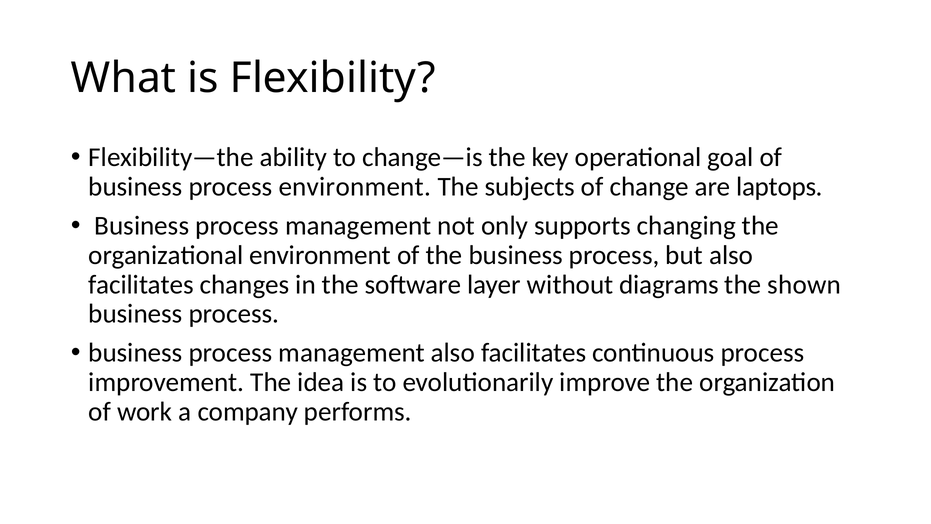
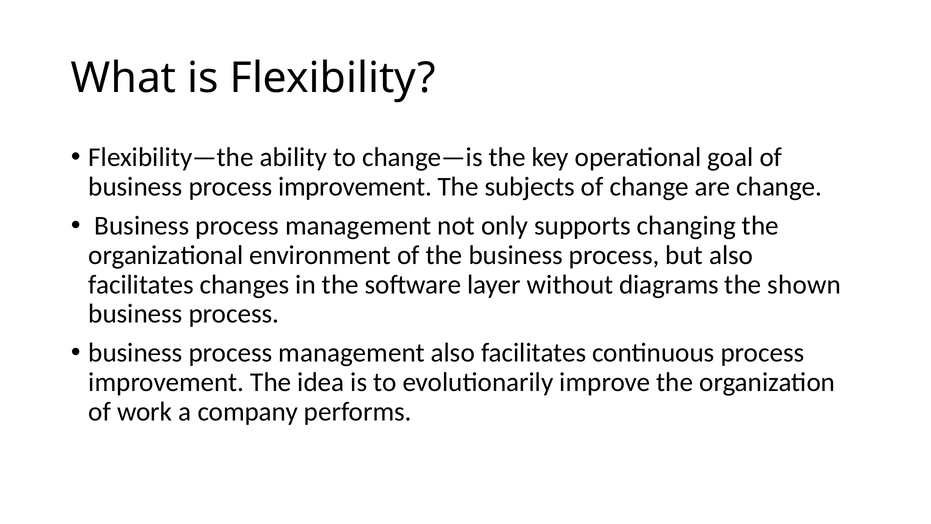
business process environment: environment -> improvement (355, 187)
are laptops: laptops -> change (779, 187)
